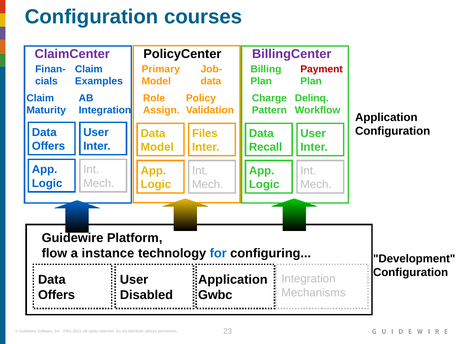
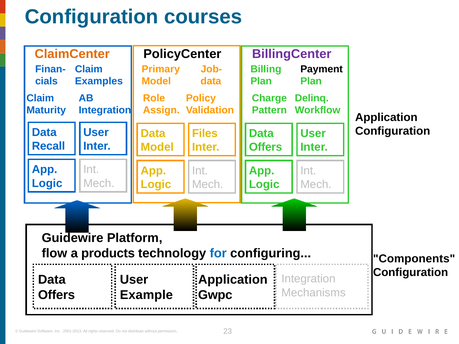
ClaimCenter colour: purple -> orange (72, 54)
Payment colour: red -> black (322, 69)
Offers: Offers -> Recall (48, 146)
Recall: Recall -> Offers (266, 147)
instance: instance -> products (108, 253)
Development: Development -> Components (414, 259)
Disabled: Disabled -> Example (146, 295)
Gwbc: Gwbc -> Gwpc (215, 295)
